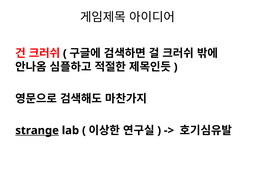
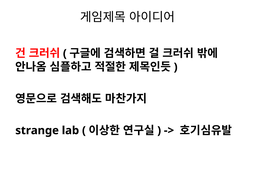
strange underline: present -> none (37, 131)
